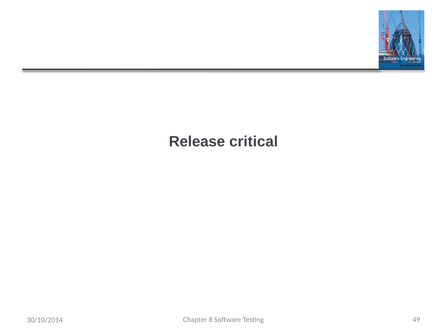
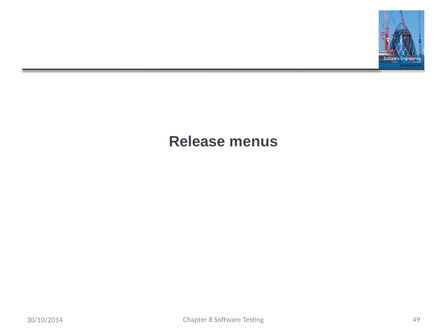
critical: critical -> menus (254, 142)
